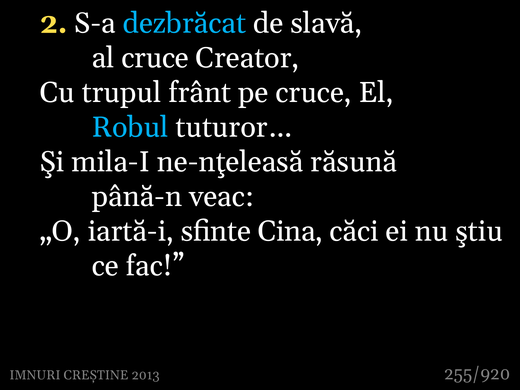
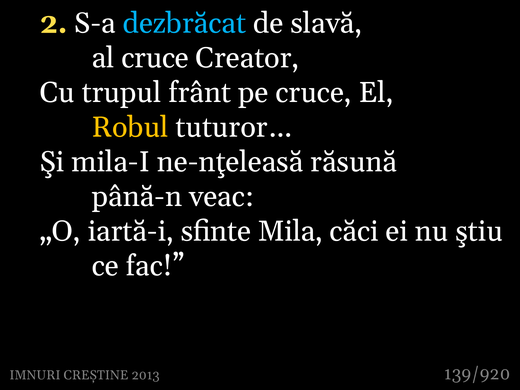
Robul colour: light blue -> yellow (130, 127)
Cina: Cina -> Mila (290, 231)
255/920: 255/920 -> 139/920 (477, 374)
